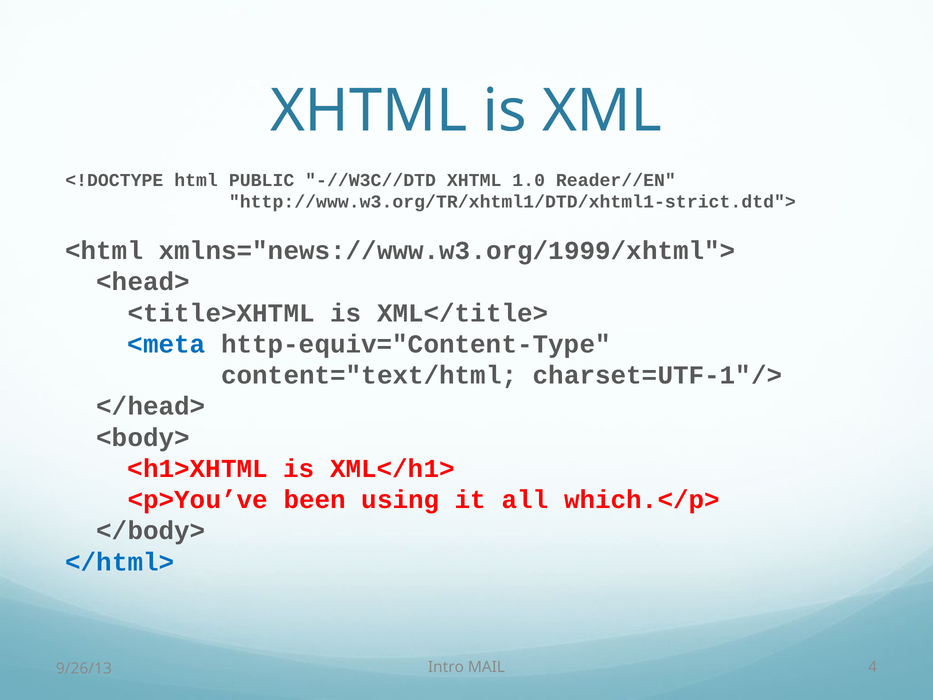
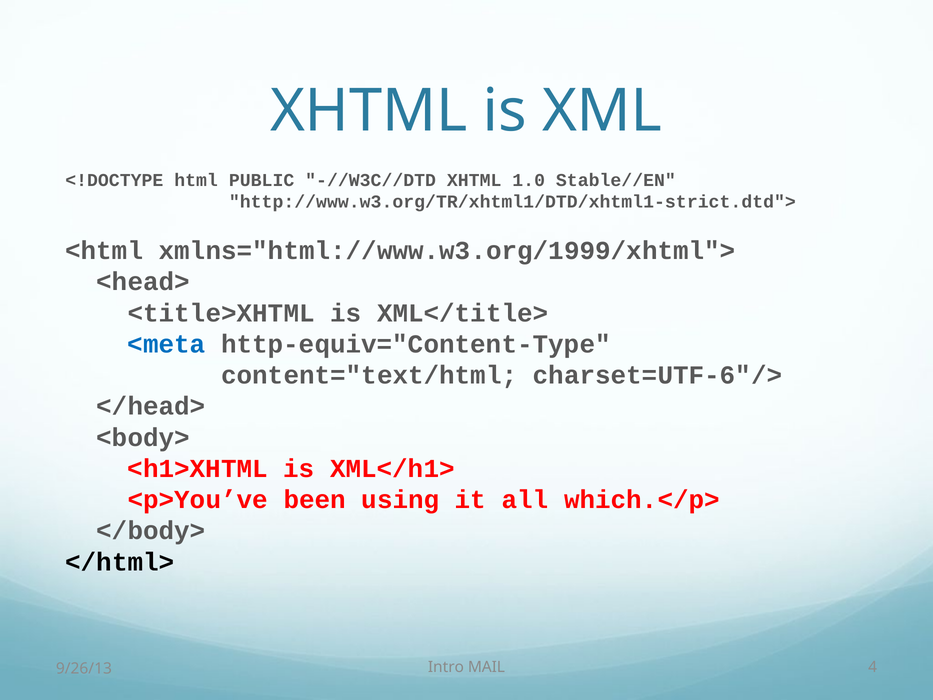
Reader//EN: Reader//EN -> Stable//EN (616, 180)
xmlns="news://www.w3.org/1999/xhtml">: xmlns="news://www.w3.org/1999/xhtml"> -> xmlns="html://www.w3.org/1999/xhtml"> (447, 251)
charset=UTF-1"/>: charset=UTF-1"/> -> charset=UTF-6"/> (658, 375)
</html> colour: blue -> black (120, 562)
